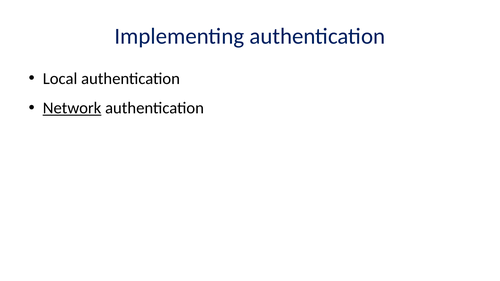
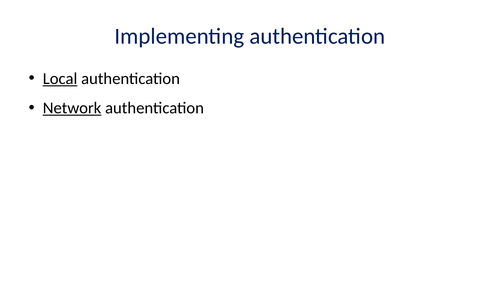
Local underline: none -> present (60, 79)
